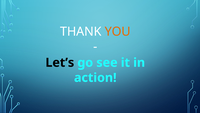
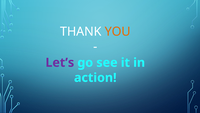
Let’s colour: black -> purple (60, 62)
